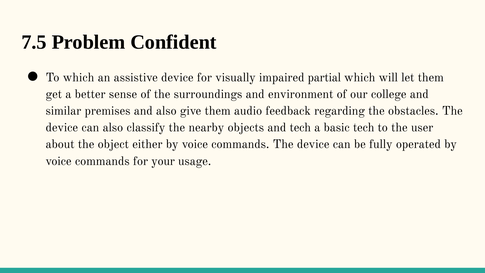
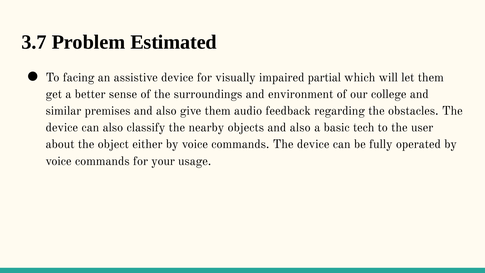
7.5: 7.5 -> 3.7 (34, 42)
Confident: Confident -> Estimated (174, 42)
To which: which -> facing (79, 77)
objects and tech: tech -> also (300, 127)
